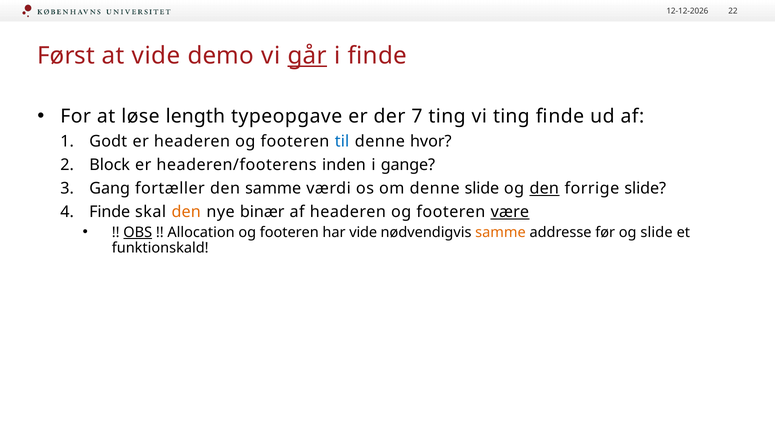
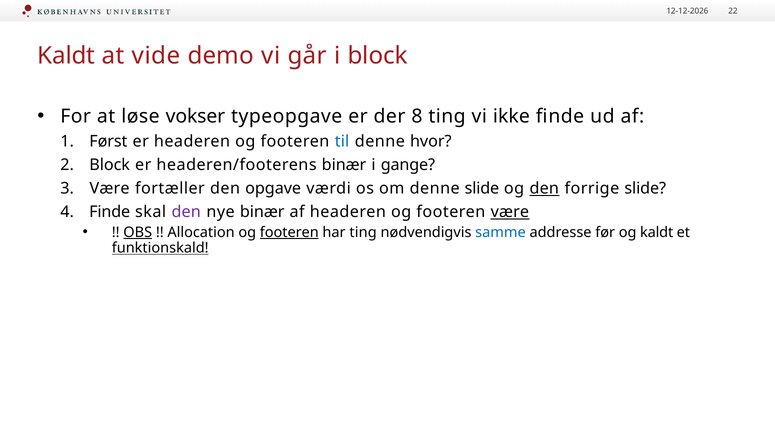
Først: Først -> Kaldt (66, 56)
går underline: present -> none (307, 56)
i finde: finde -> block (378, 56)
length: length -> vokser (195, 117)
7: 7 -> 8 (417, 117)
vi ting: ting -> ikke (511, 117)
Godt: Godt -> Først (108, 142)
headeren/footerens inden: inden -> binær (344, 165)
Gang: Gang -> Være (110, 188)
den samme: samme -> opgave (273, 188)
den colour: orange -> purple (186, 212)
footeren underline: none -> present (289, 232)
har vide: vide -> ting (363, 232)
samme colour: orange -> blue (500, 232)
og slide: slide -> kaldt (657, 232)
funktionskald underline: none -> present (160, 248)
